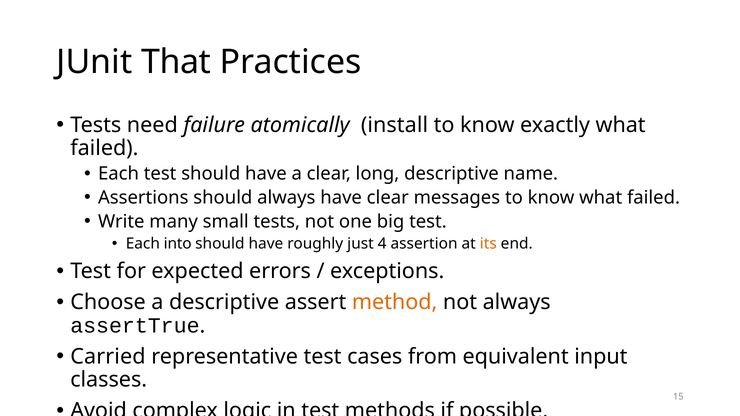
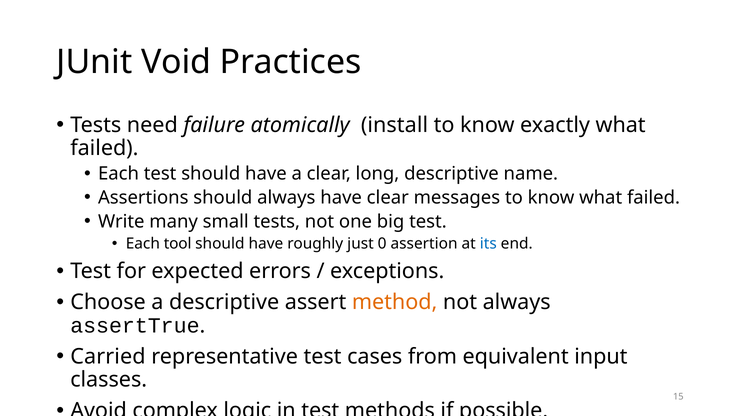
That: That -> Void (176, 62)
into: into -> tool (178, 244)
4: 4 -> 0 (382, 244)
its colour: orange -> blue (488, 244)
